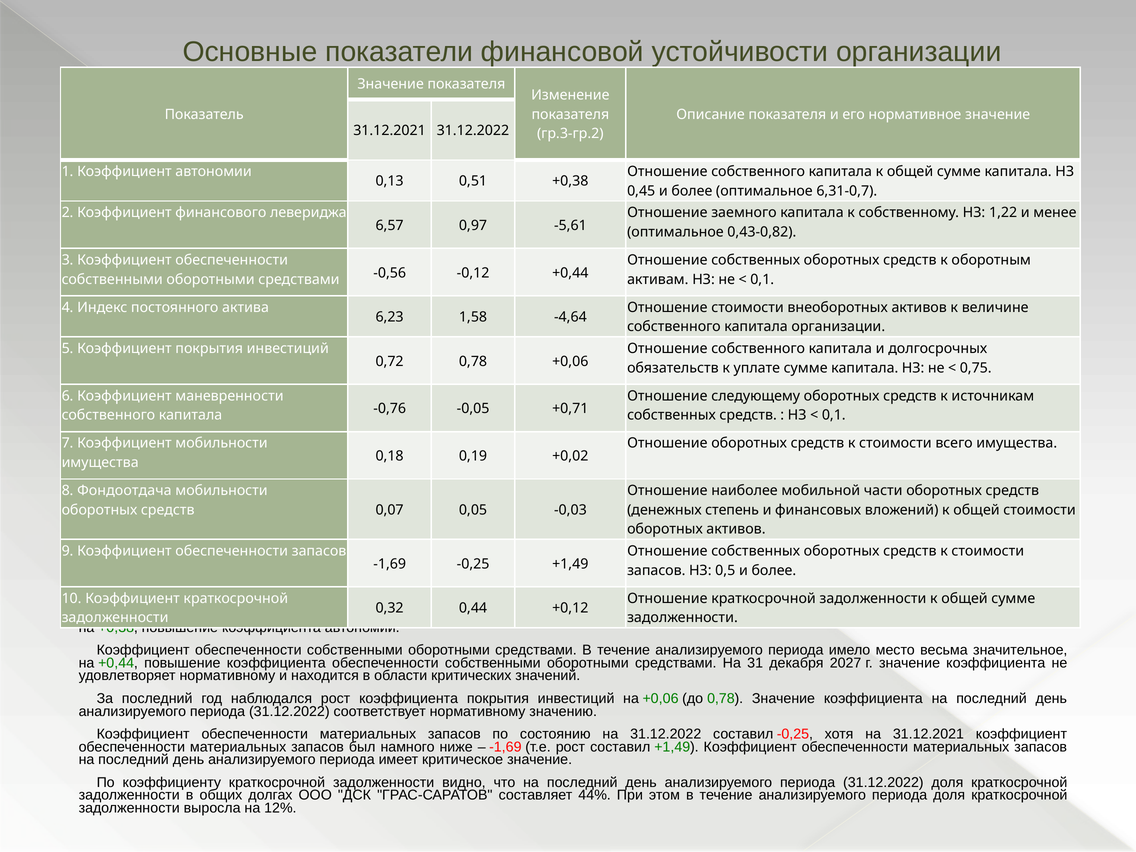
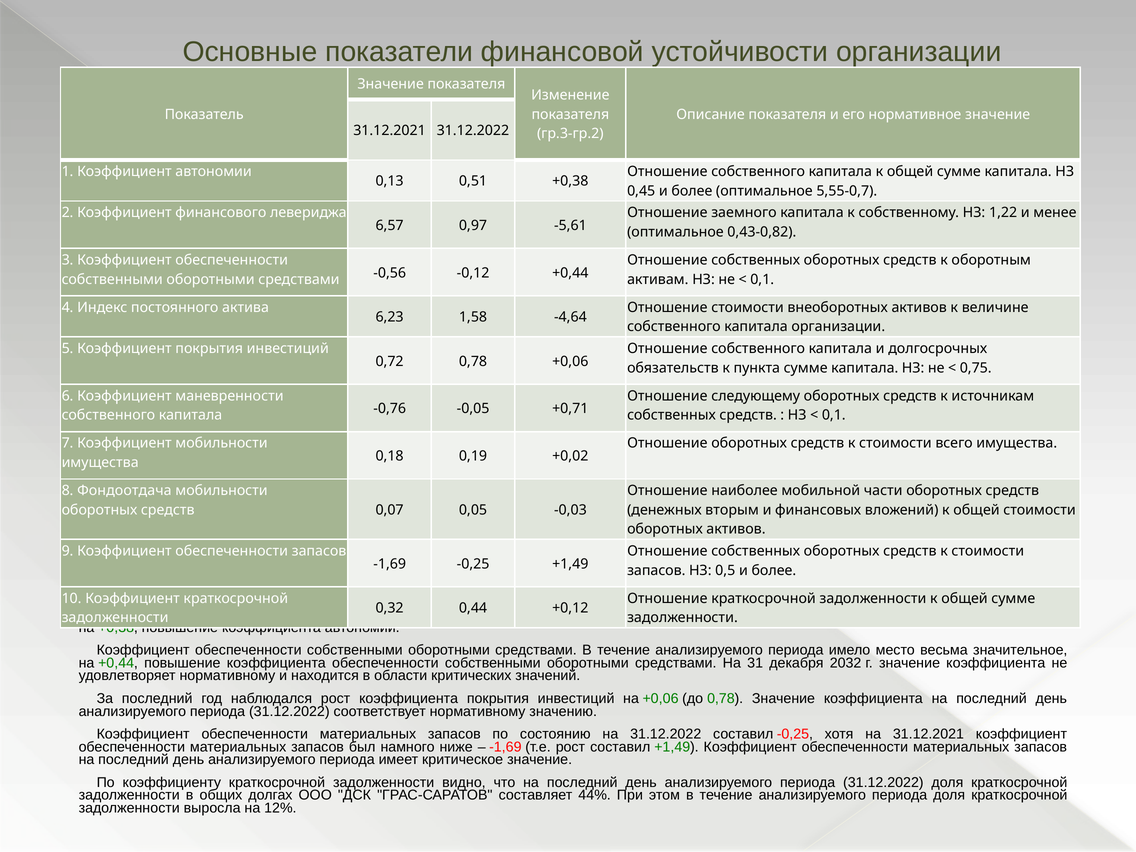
6,31-0,7: 6,31-0,7 -> 5,55-0,7 (847, 191)
уплате: уплате -> пункта (757, 368)
денежных степень: степень -> вторым (732, 510)
2027: 2027 -> 2032 (846, 663)
